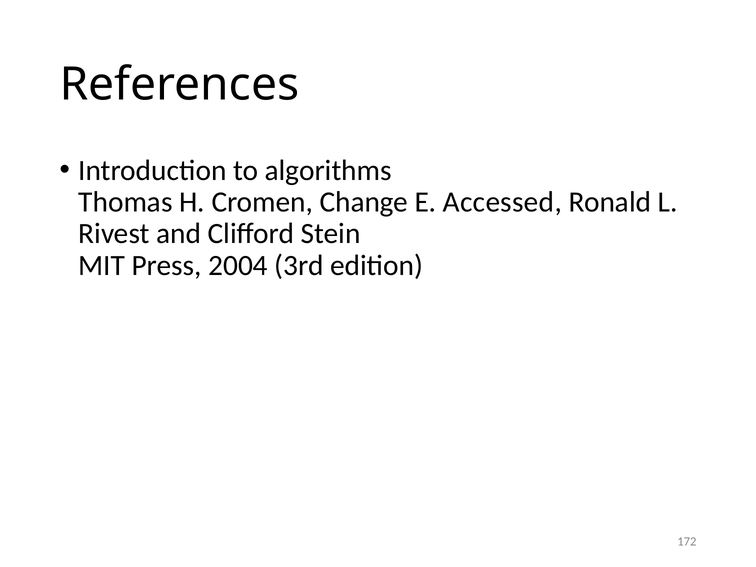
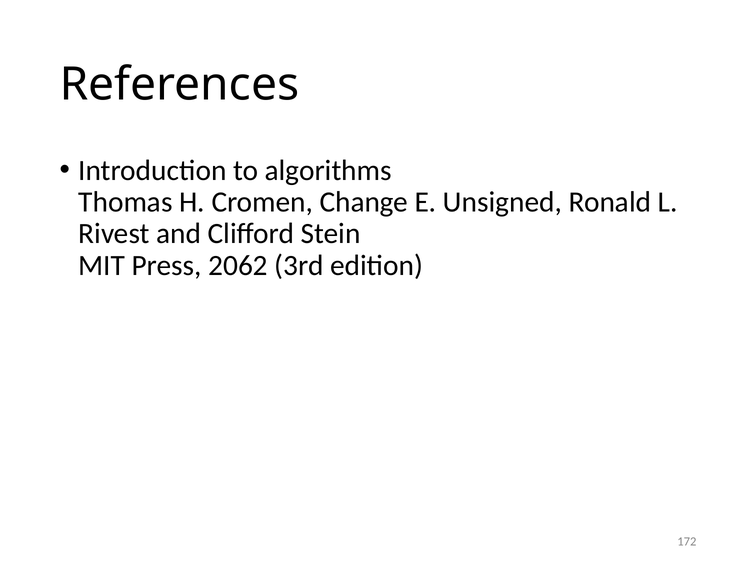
Accessed: Accessed -> Unsigned (503, 202)
2004: 2004 -> 2062 (238, 265)
